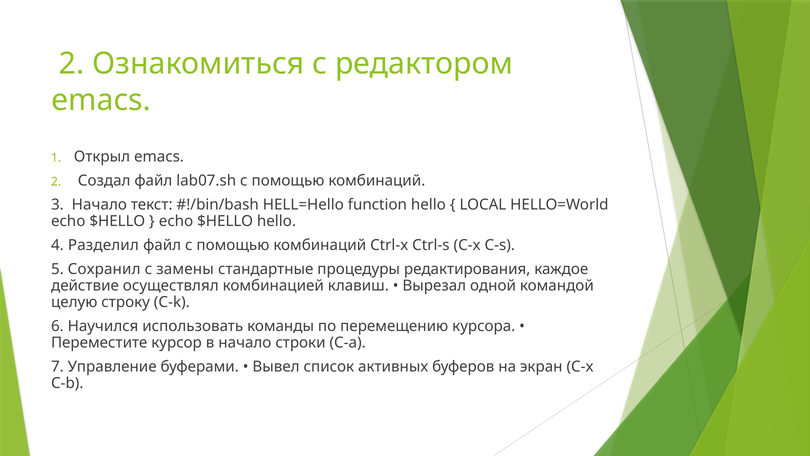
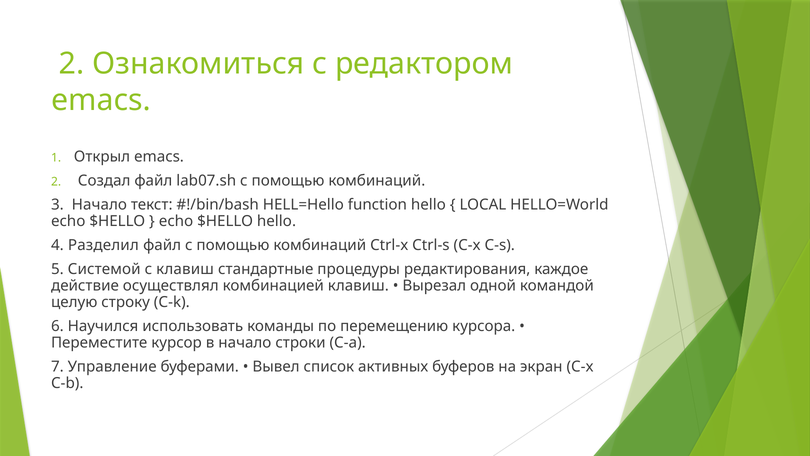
Сохранил: Сохранил -> Системой (104, 269)
с замены: замены -> клавиш (185, 269)
